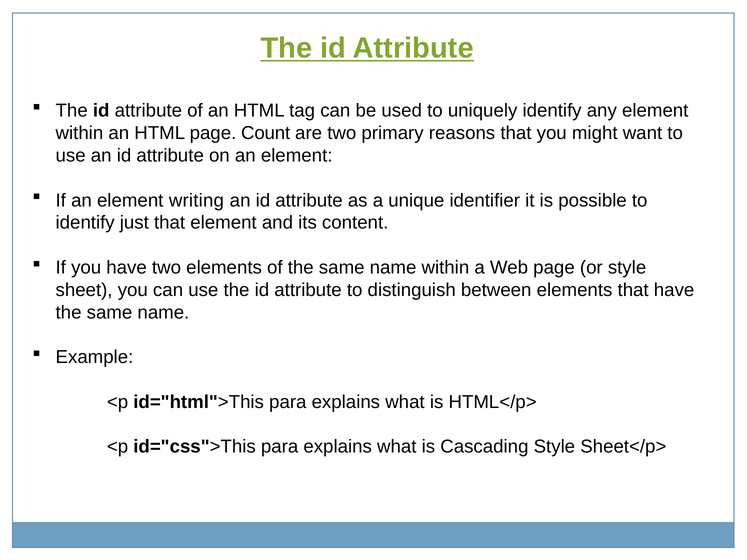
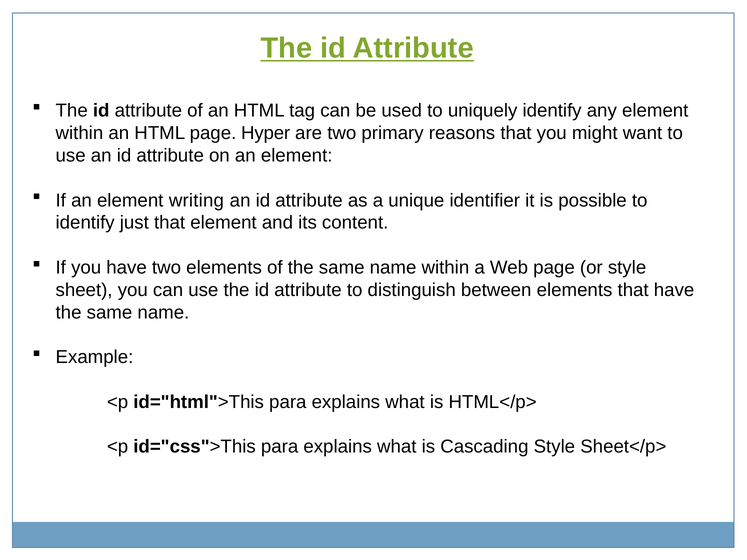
Count: Count -> Hyper (266, 133)
